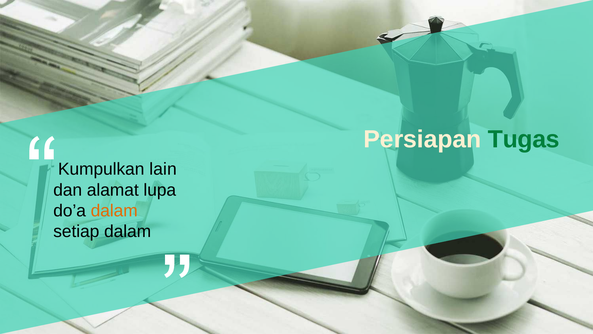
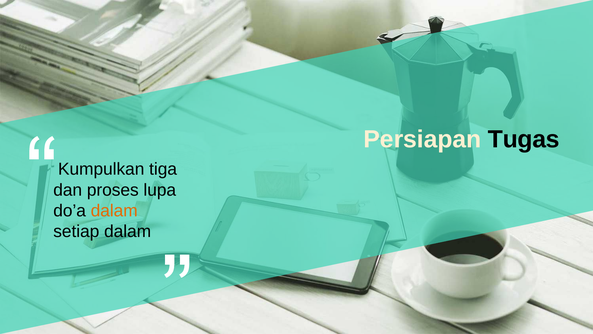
Tugas colour: green -> black (524, 139)
lain: lain -> tiga (163, 169)
alamat: alamat -> proses (113, 190)
